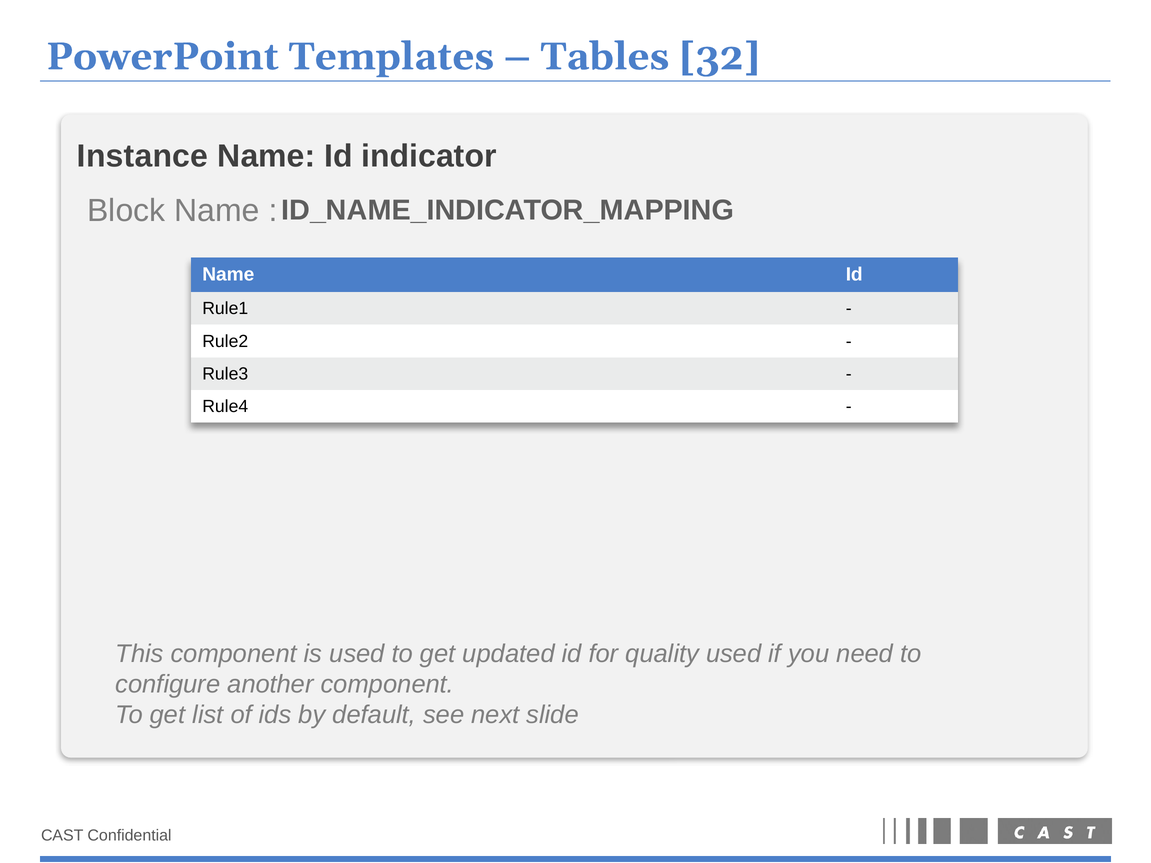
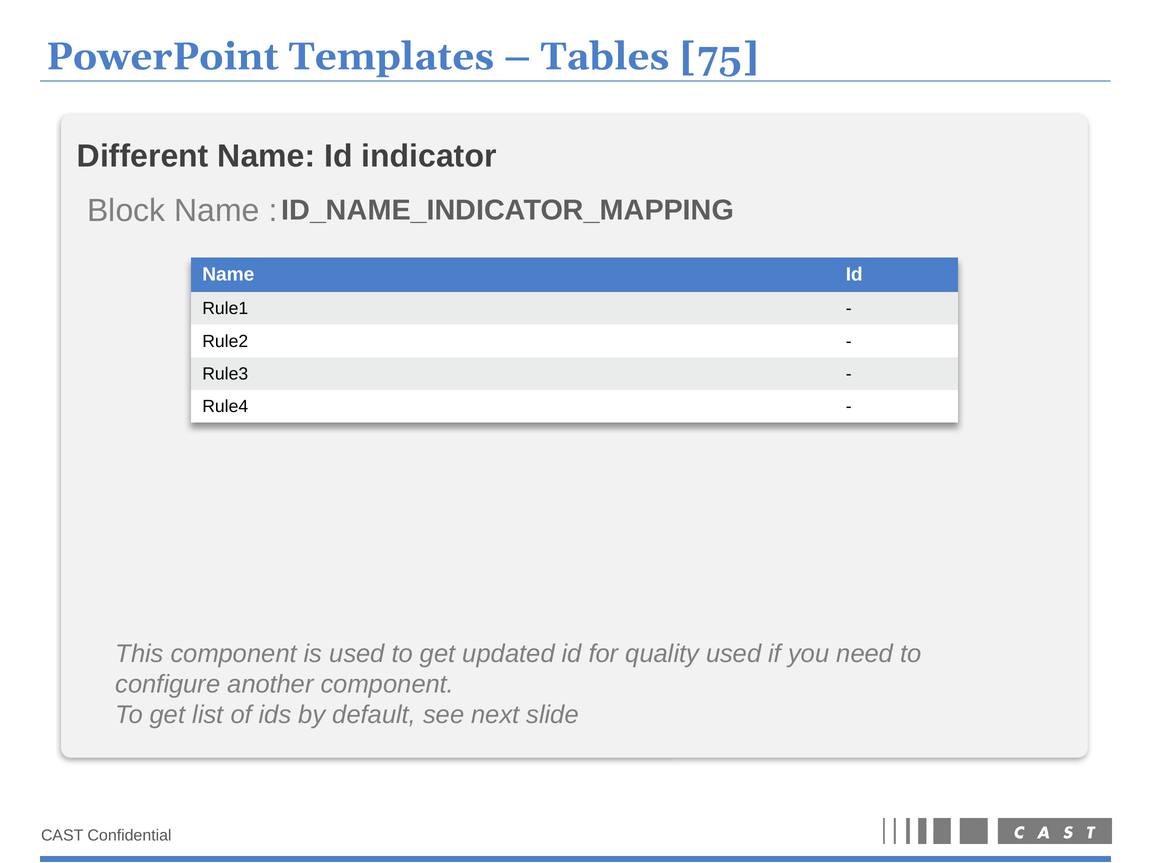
32: 32 -> 75 (719, 57)
Instance: Instance -> Different (143, 156)
